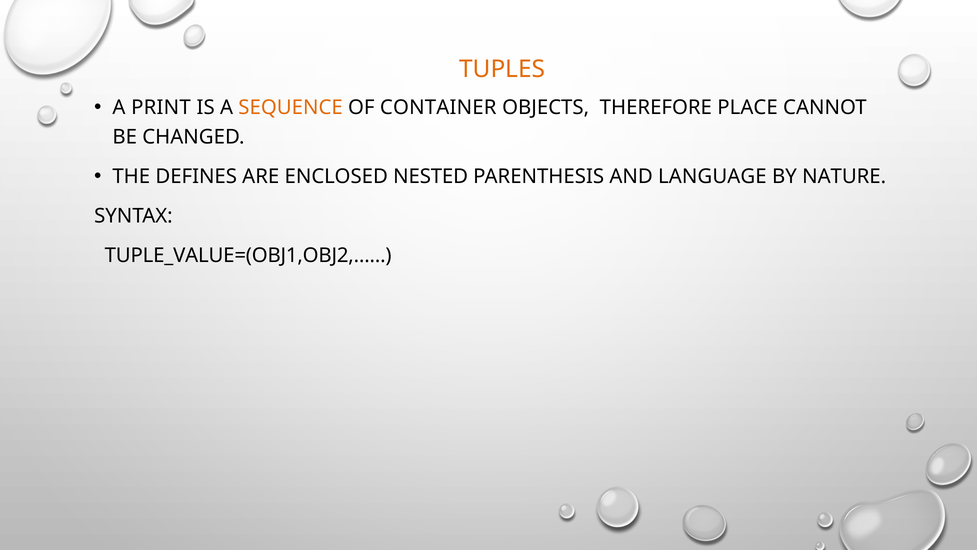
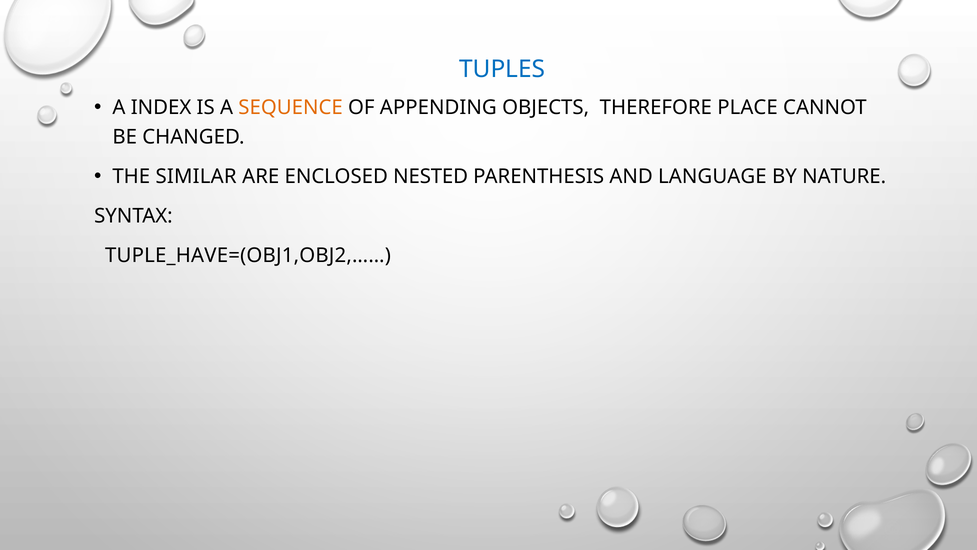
TUPLES colour: orange -> blue (502, 69)
PRINT: PRINT -> INDEX (161, 108)
CONTAINER: CONTAINER -> APPENDING (438, 108)
DEFINES: DEFINES -> SIMILAR (196, 176)
TUPLE_VALUE=(OBJ1,OBJ2,……: TUPLE_VALUE=(OBJ1,OBJ2,…… -> TUPLE_HAVE=(OBJ1,OBJ2,…… (248, 255)
